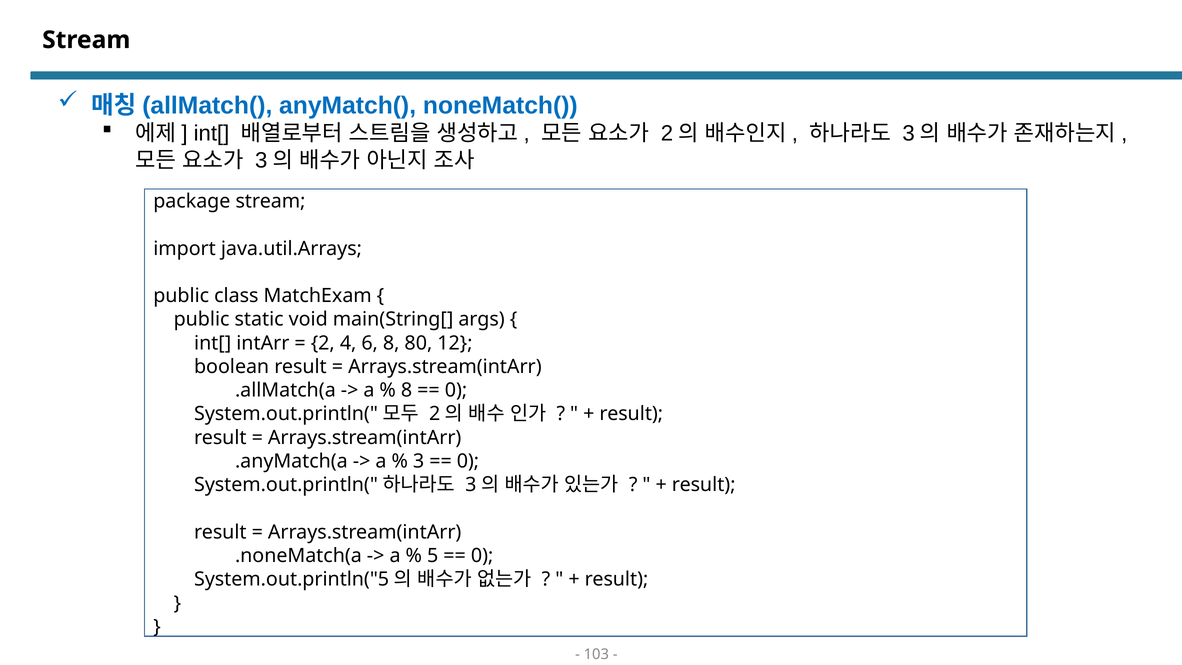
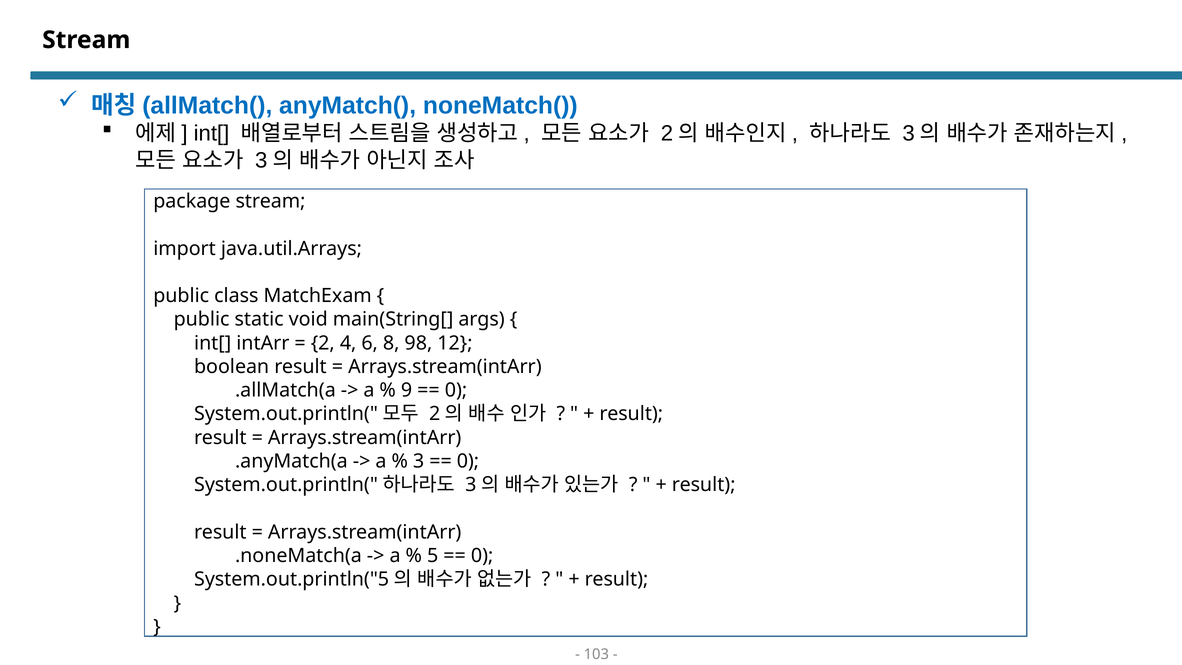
80: 80 -> 98 (418, 343)
8: 8 -> 9 (407, 390)
